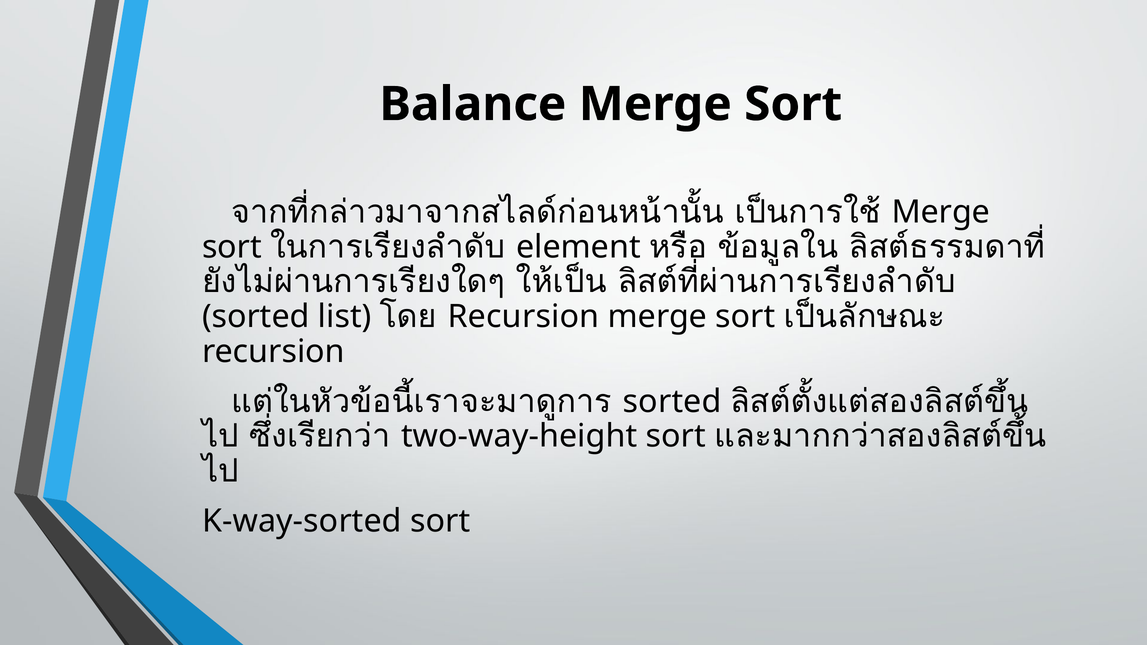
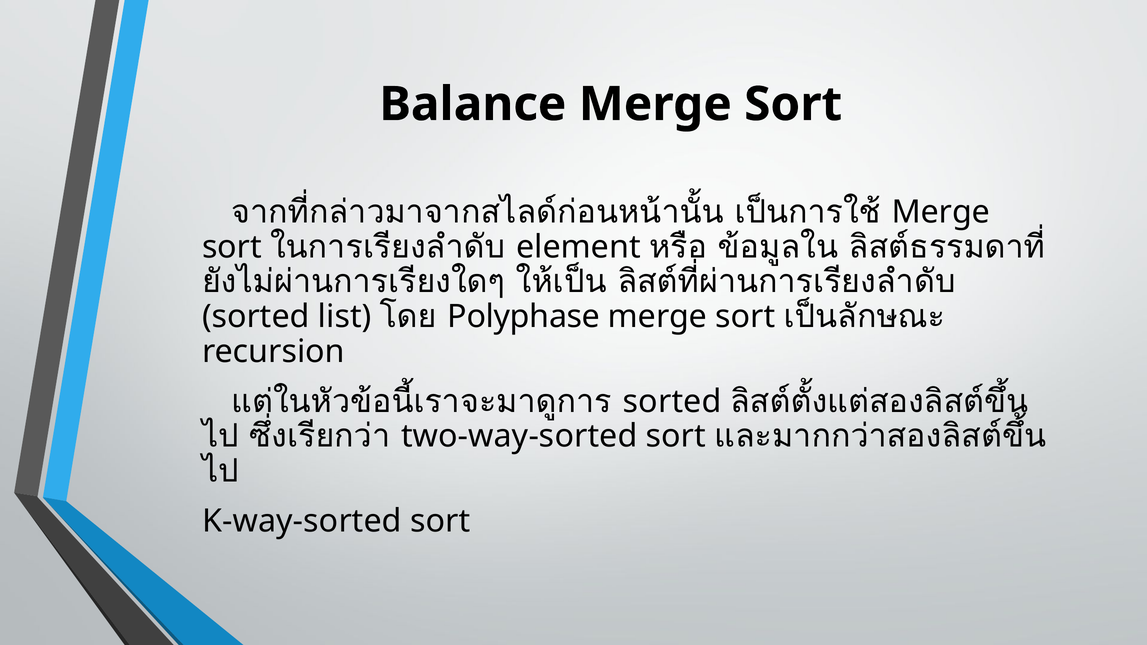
Recursion: Recursion -> Polyphase (524, 317)
two-way-height: two-way-height -> two-way-sorted (519, 436)
